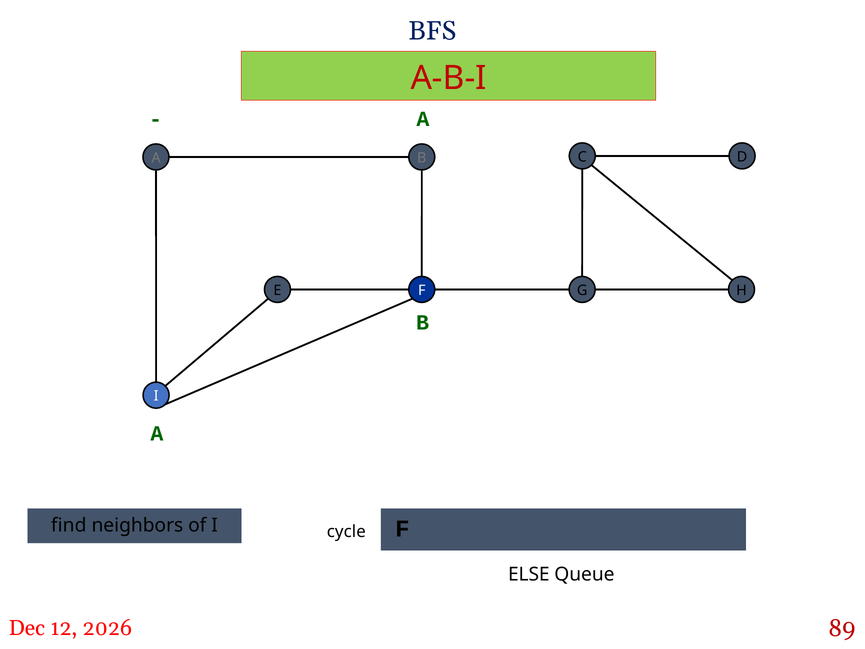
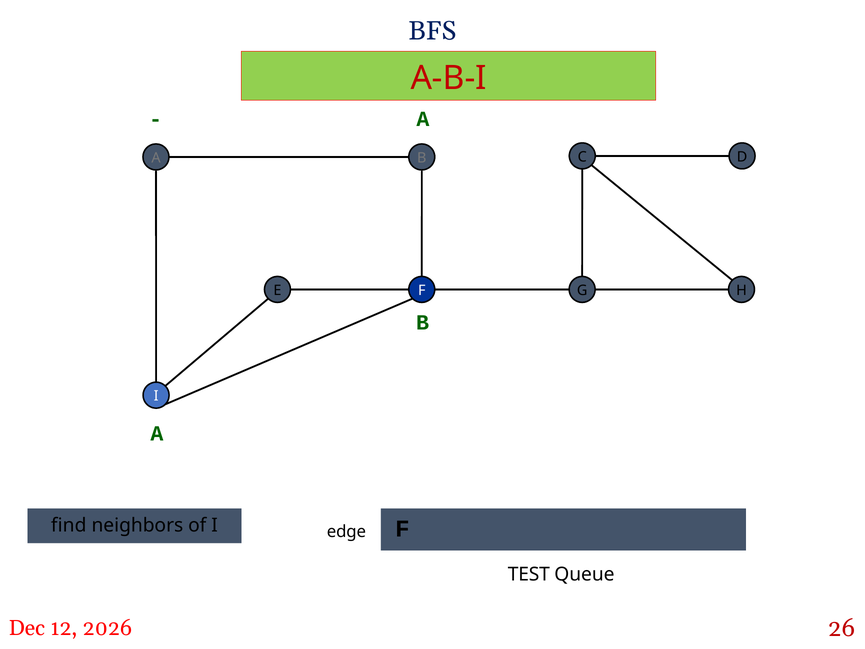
cycle: cycle -> edge (346, 532)
ELSE: ELSE -> TEST (529, 574)
89: 89 -> 26 (842, 628)
